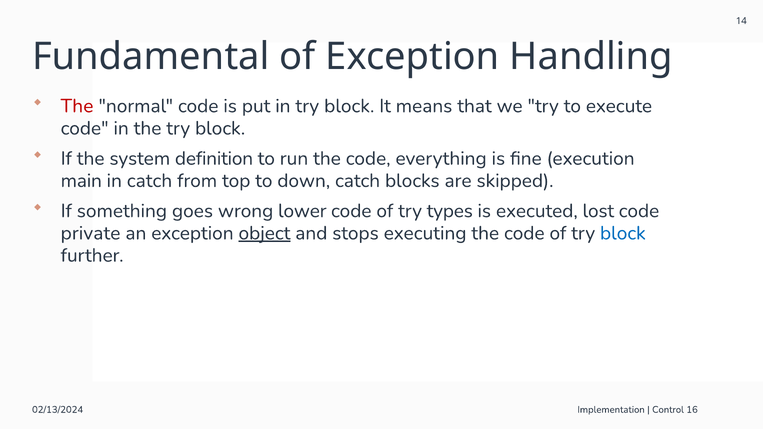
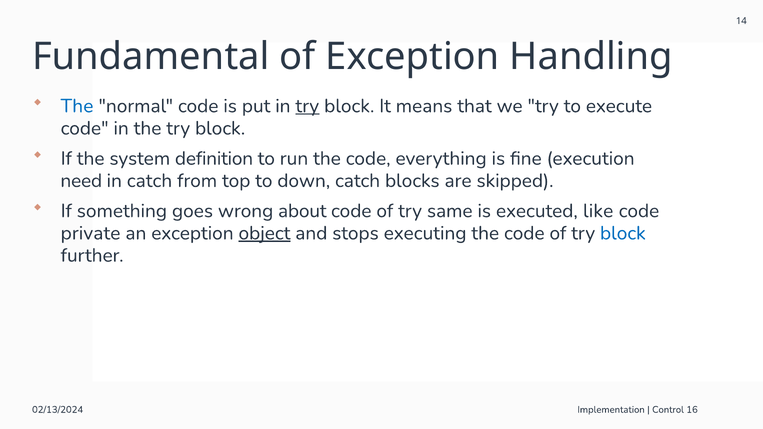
The colour: red -> blue (77, 106)
try underline: none -> present (307, 106)
main: main -> need (81, 181)
lower: lower -> about (302, 211)
types: types -> same (450, 211)
lost: lost -> like (598, 211)
